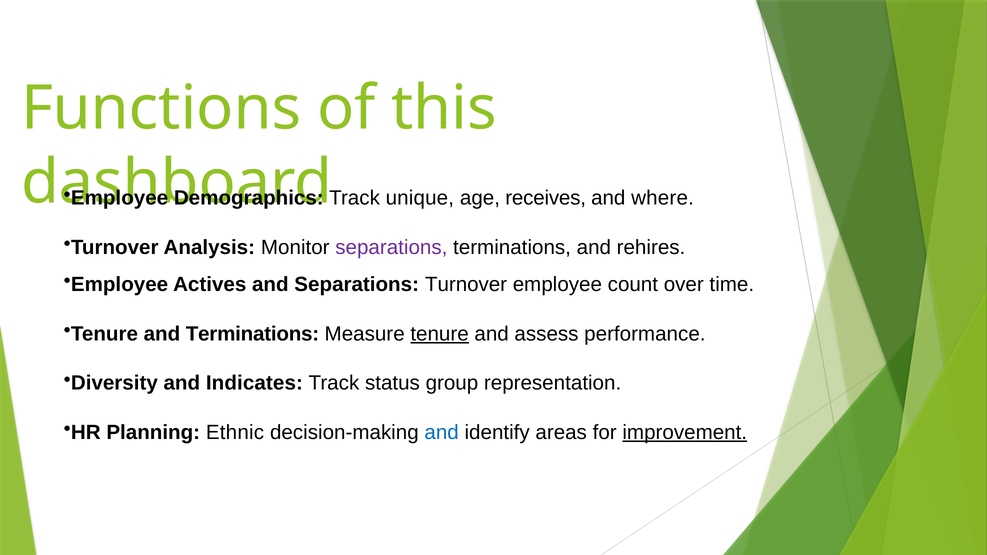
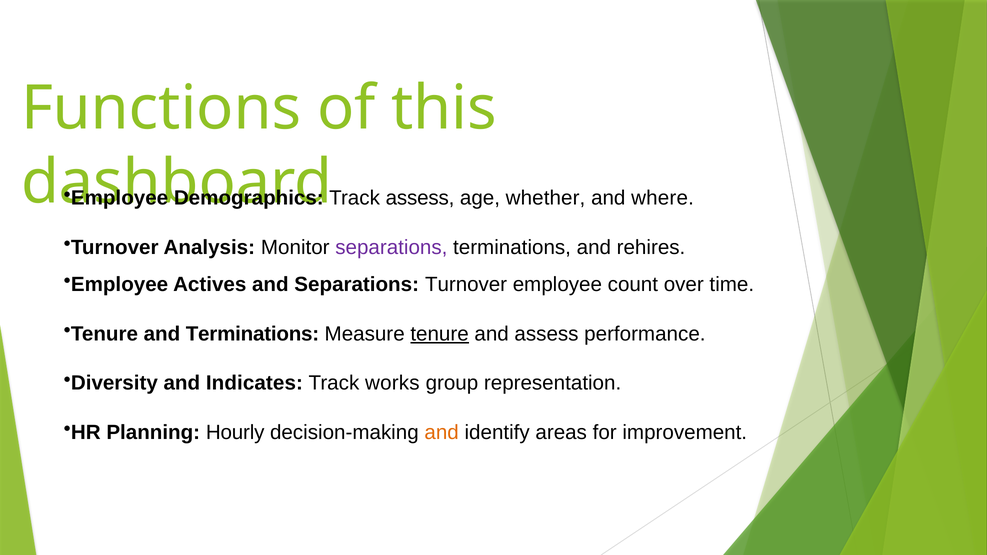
Track unique: unique -> assess (420, 198)
receives: receives -> whether (546, 198)
status: status -> works (392, 383)
Ethnic: Ethnic -> Hourly (235, 433)
and colour: blue -> orange (442, 433)
improvement underline: present -> none (685, 433)
